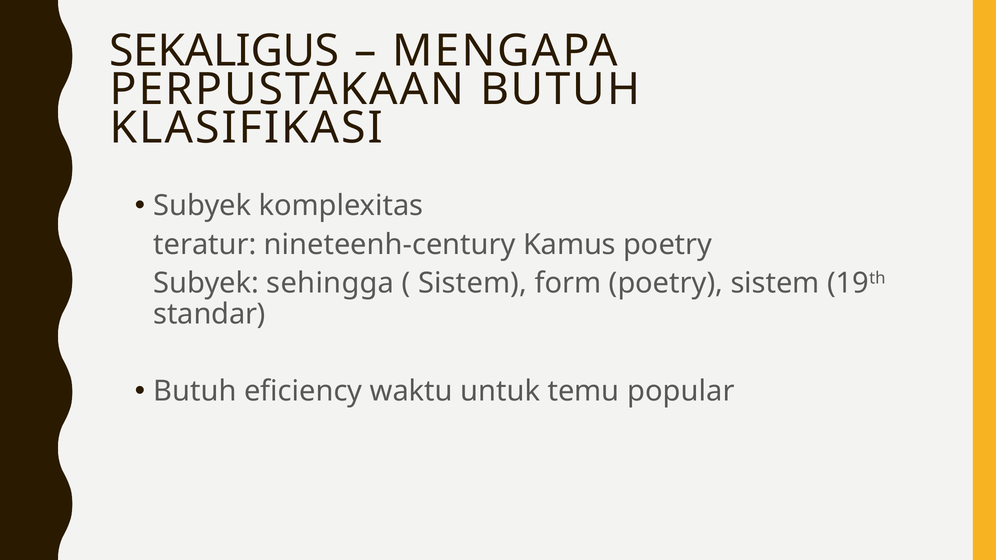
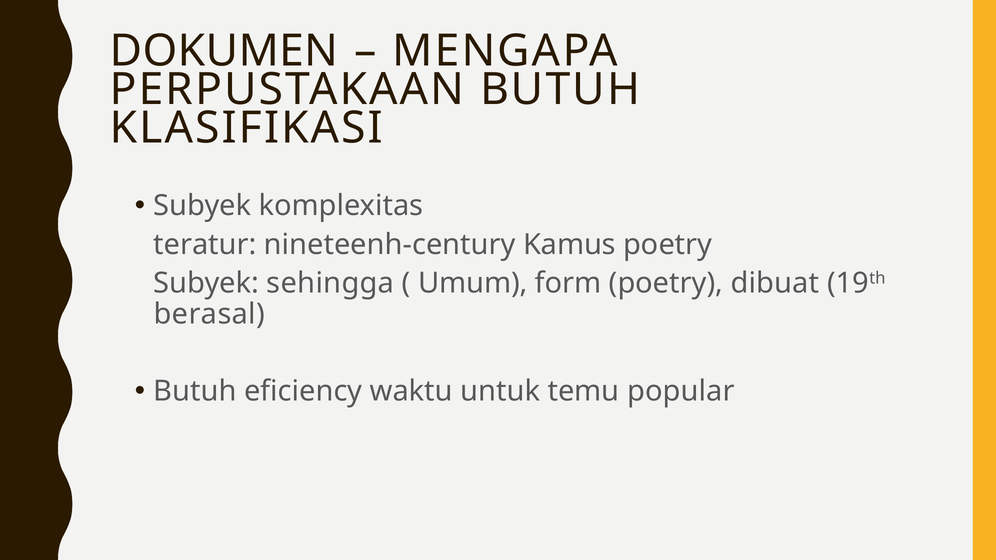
SEKALIGUS: SEKALIGUS -> DOKUMEN (224, 51)
Sistem: Sistem -> Umum (473, 283)
poetry sistem: sistem -> dibuat (775, 283)
standar: standar -> berasal (209, 314)
